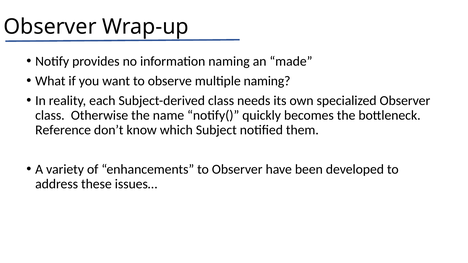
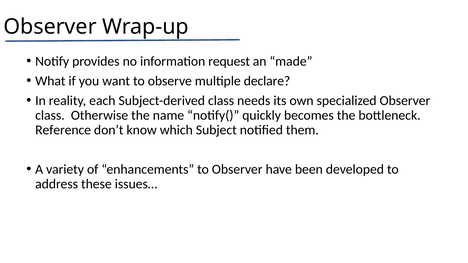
information naming: naming -> request (229, 61)
multiple naming: naming -> declare (267, 81)
